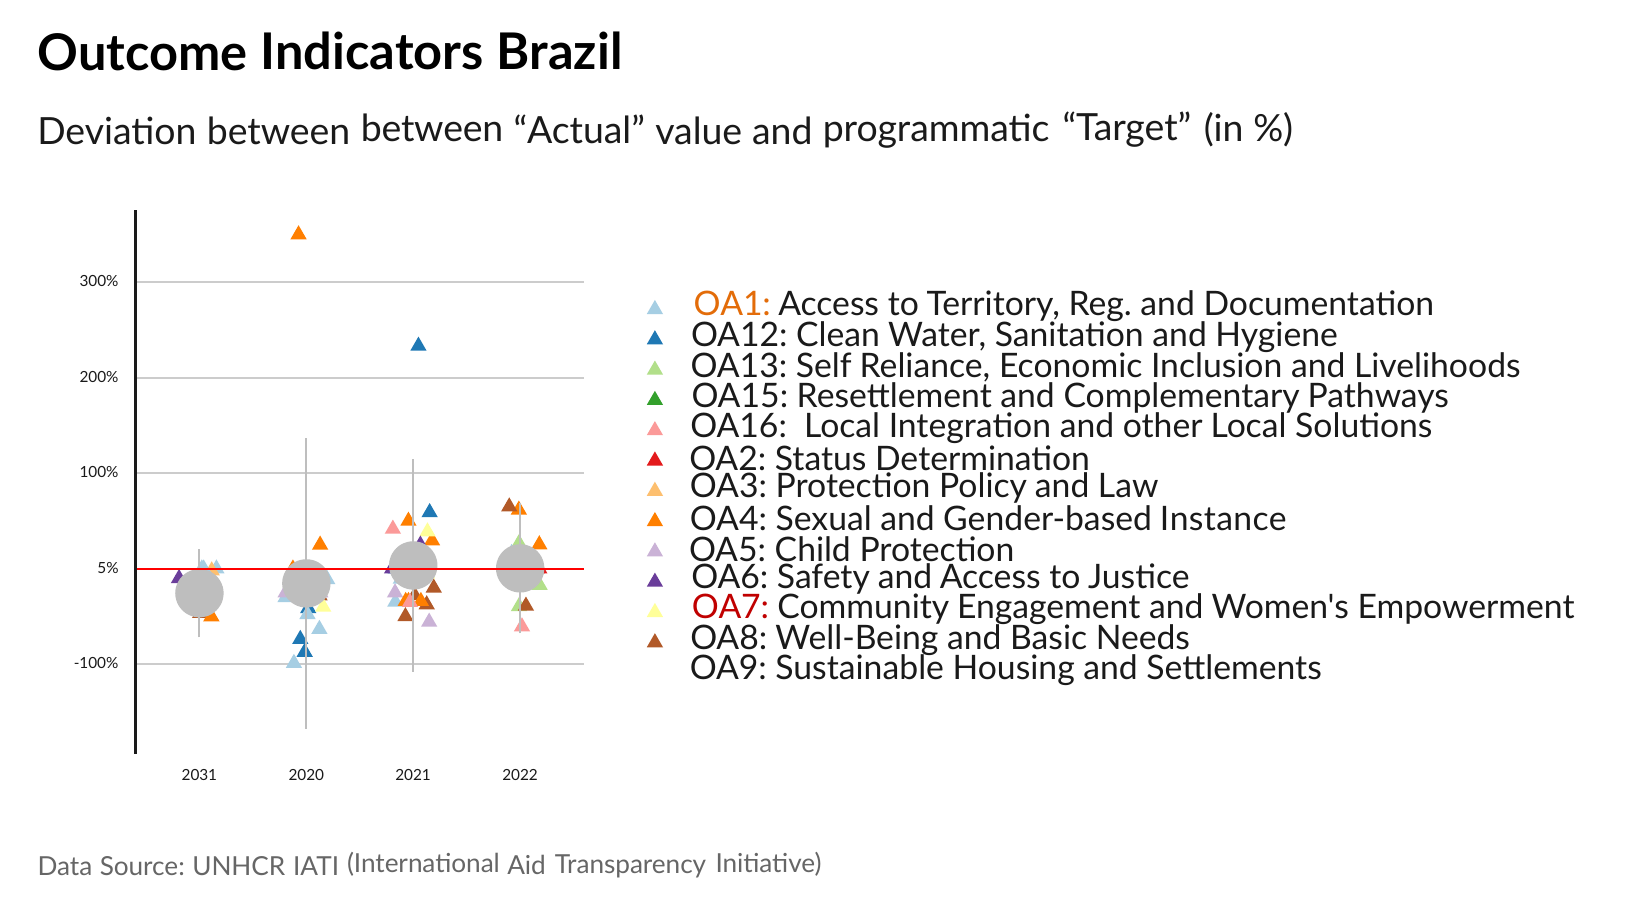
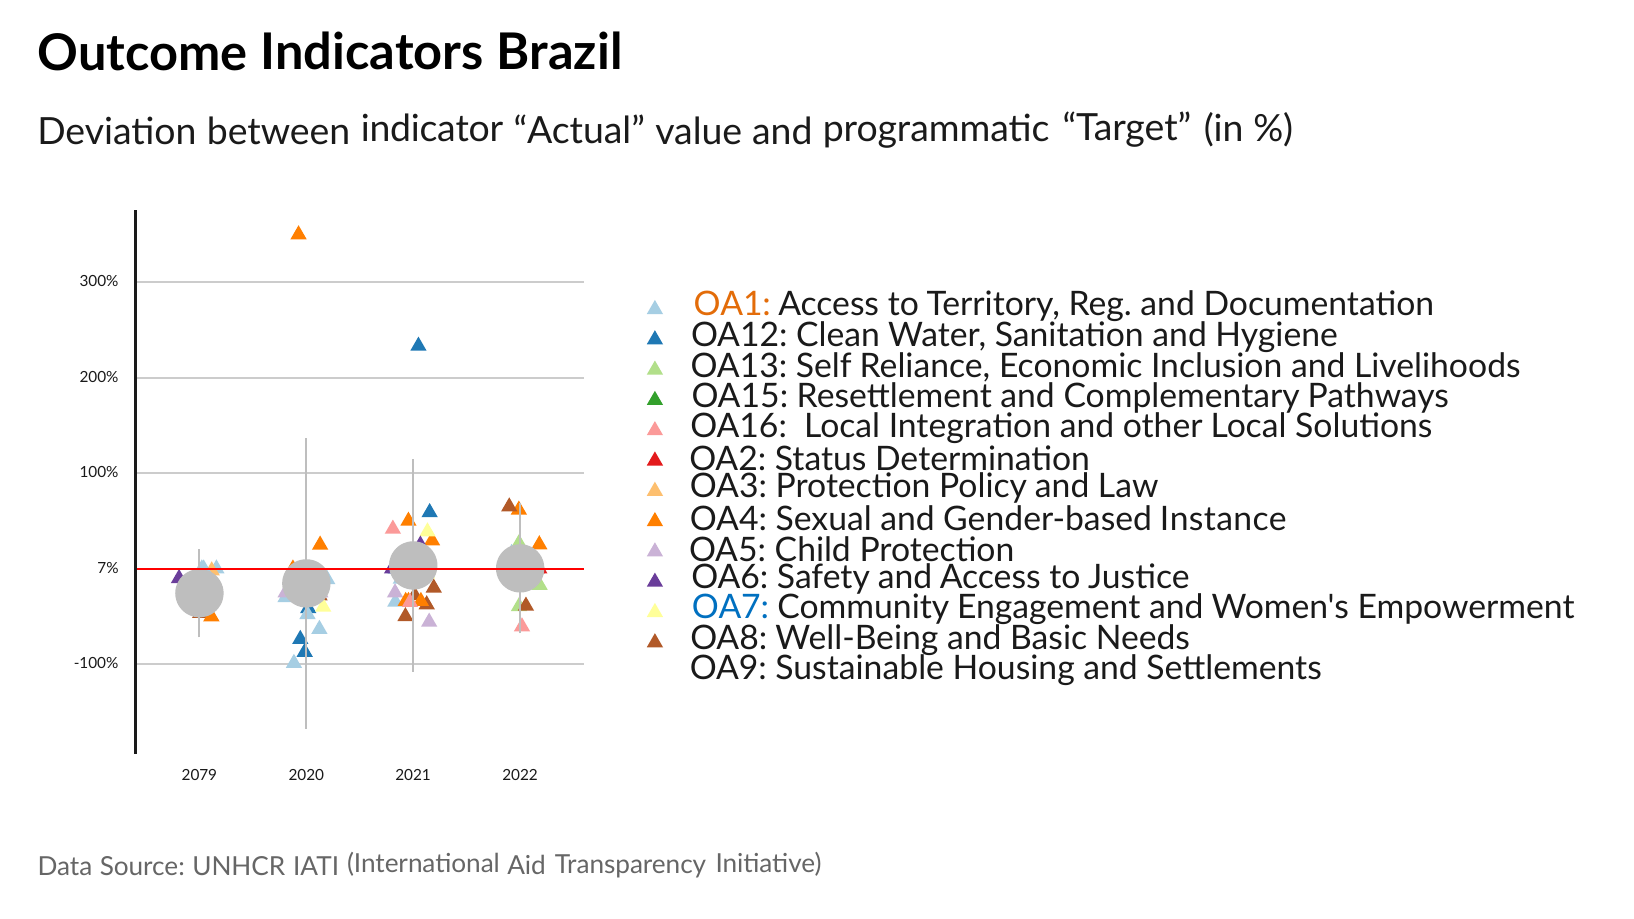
between between: between -> indicator (432, 129)
5%: 5% -> 7% (108, 568)
OA7 colour: red -> blue (730, 608)
2031: 2031 -> 2079 (199, 775)
